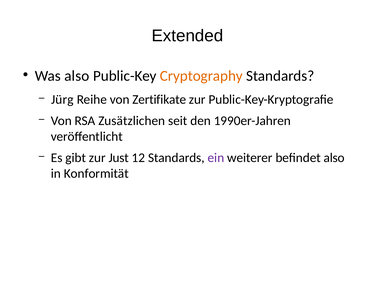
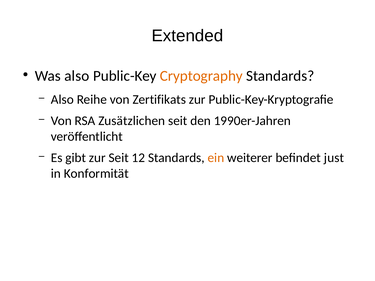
Jürg: Jürg -> Also (62, 100)
Zertifikate: Zertifikate -> Zertifikats (159, 100)
zur Just: Just -> Seit (119, 158)
ein colour: purple -> orange (216, 158)
befindet also: also -> just (334, 158)
